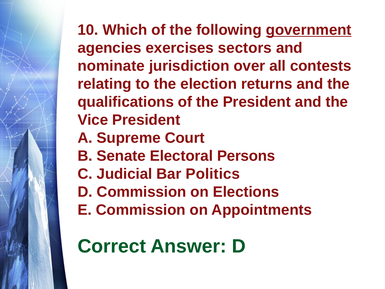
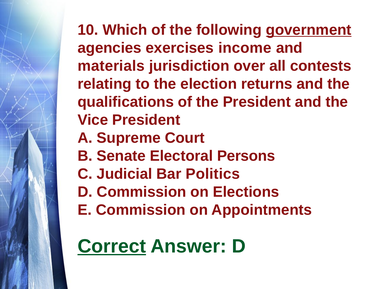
sectors: sectors -> income (245, 48)
nominate: nominate -> materials (111, 66)
Correct underline: none -> present (112, 246)
